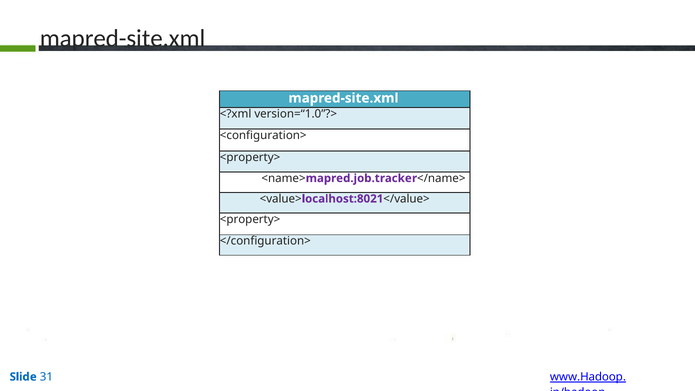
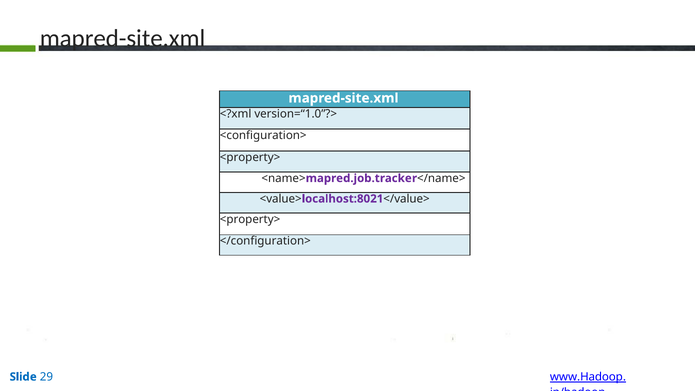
31: 31 -> 29 (46, 377)
